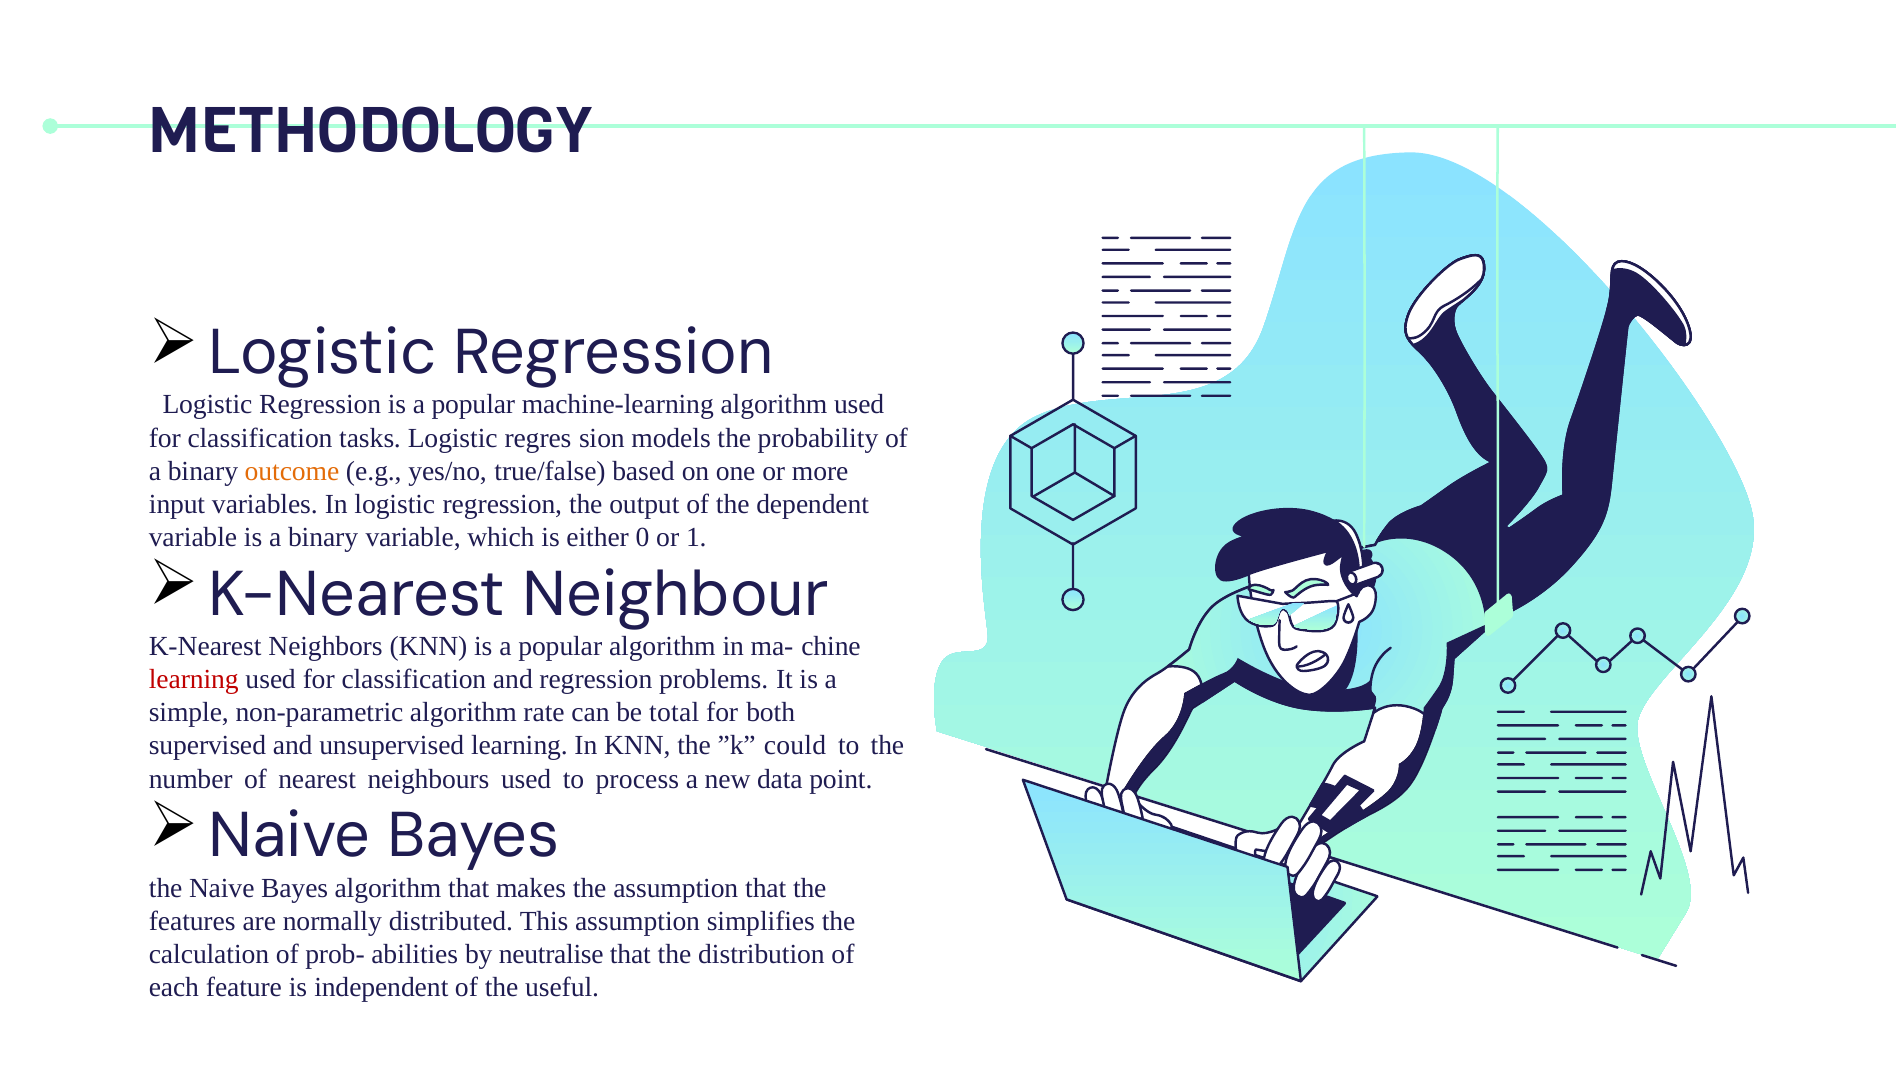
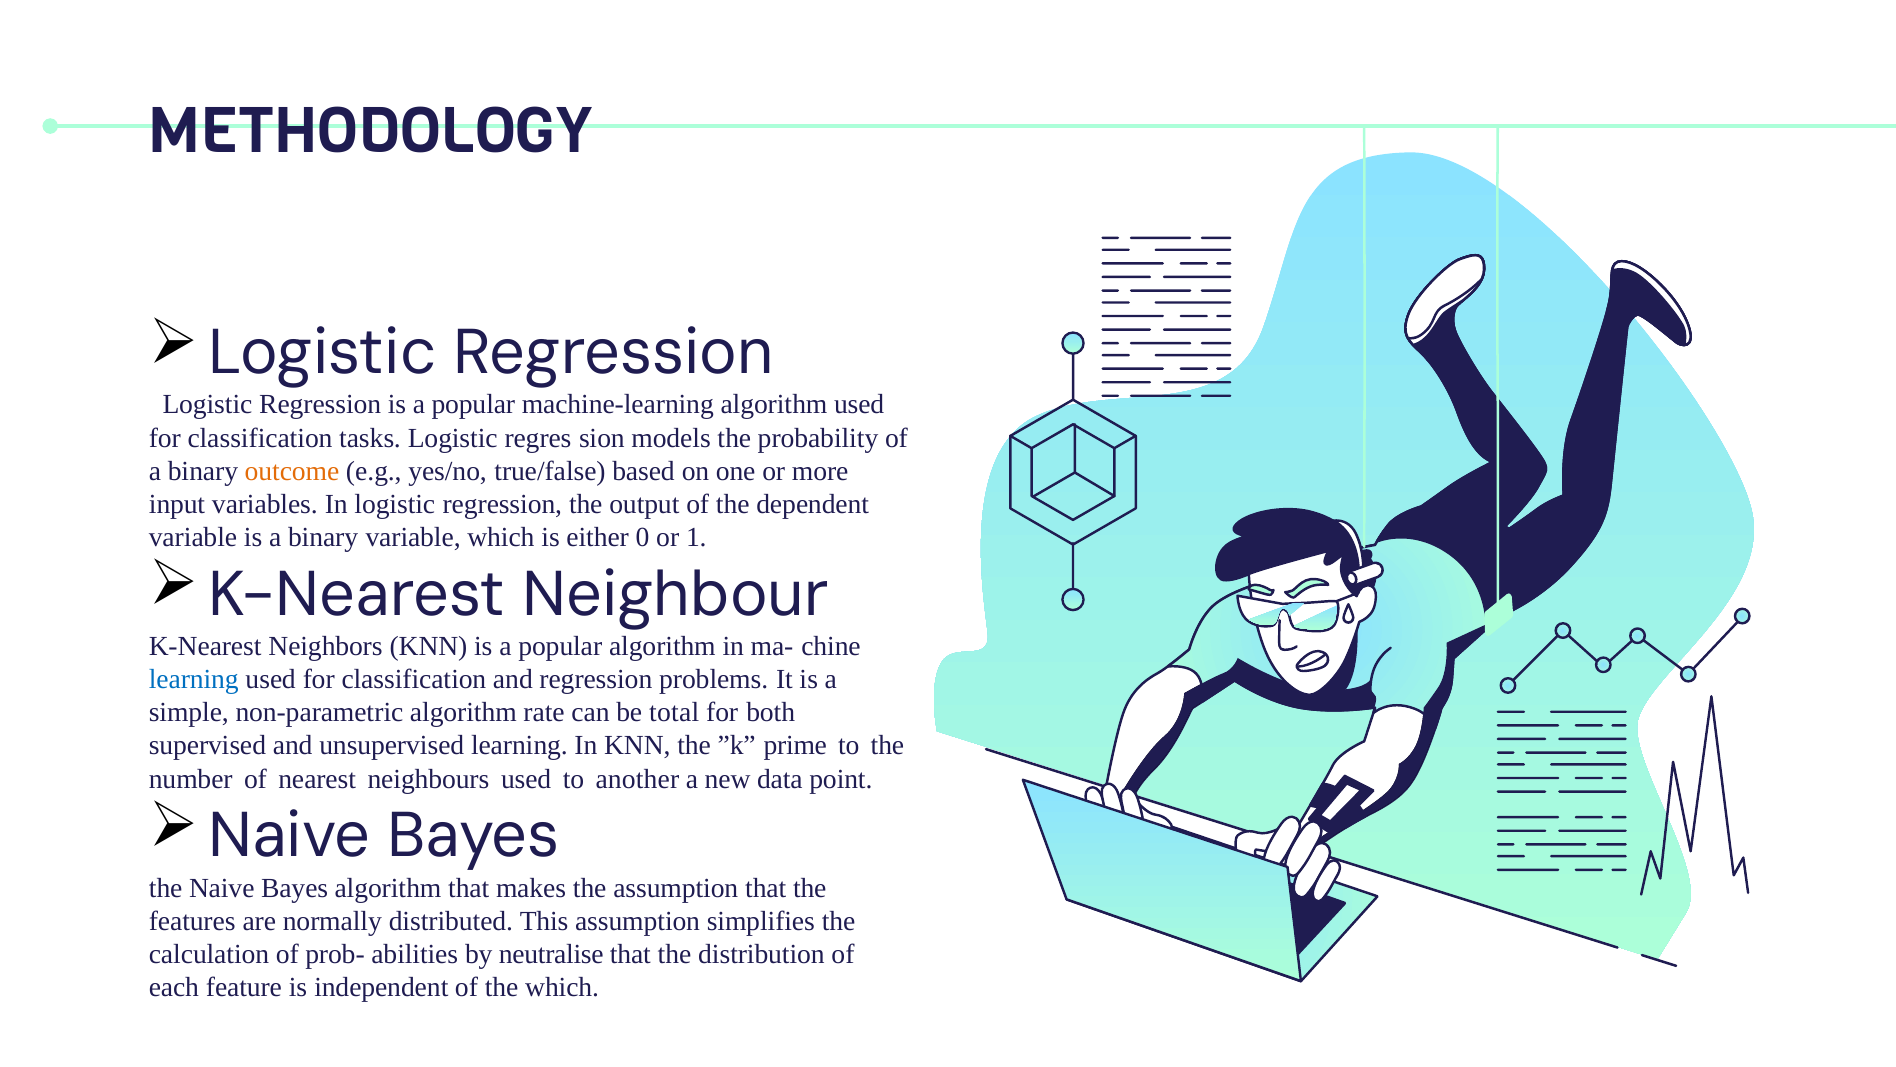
learning colour: red -> blue (194, 679)
could: could -> prime (795, 746)
process: process -> another (637, 779)
the useful: useful -> which (562, 987)
